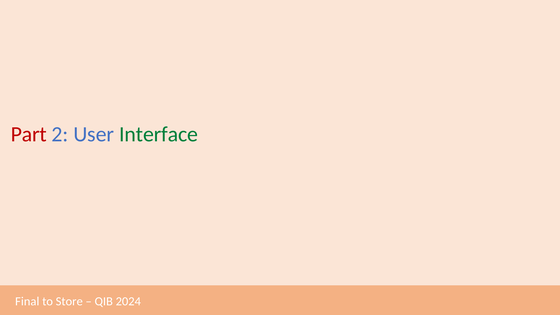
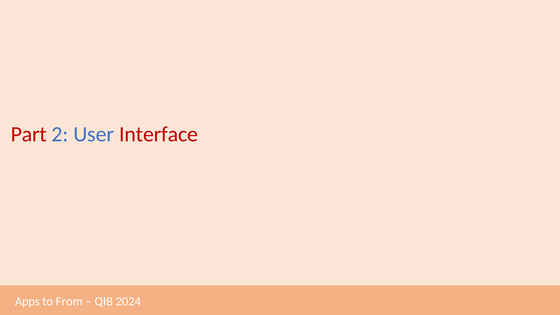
Interface colour: green -> red (159, 134)
Final: Final -> Apps (27, 302)
Store: Store -> From (69, 302)
